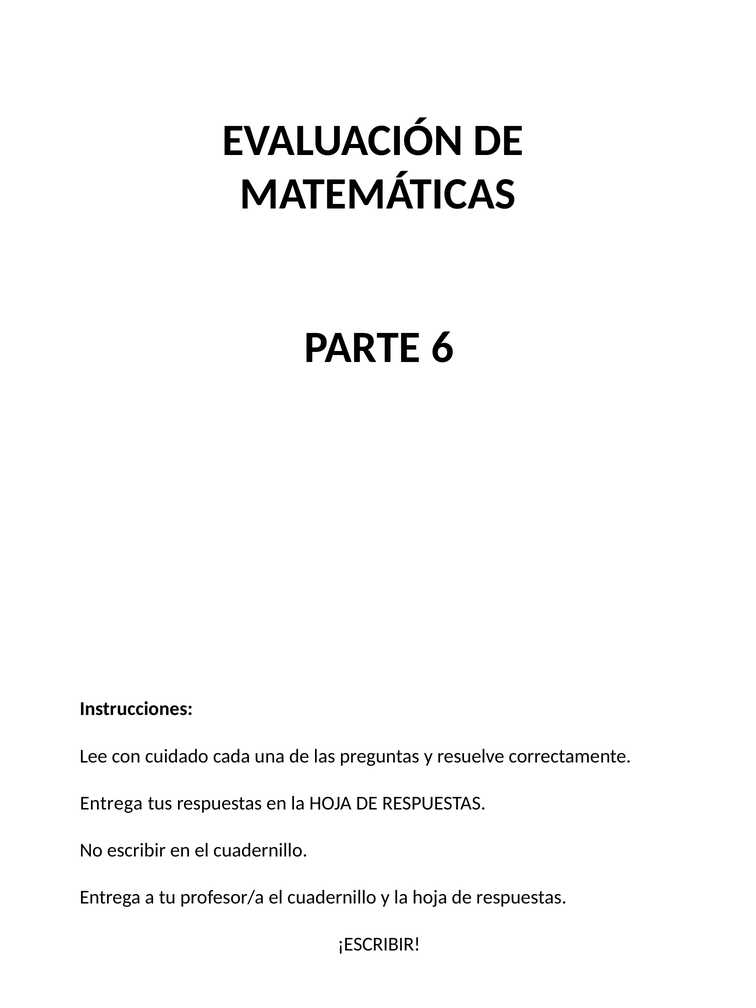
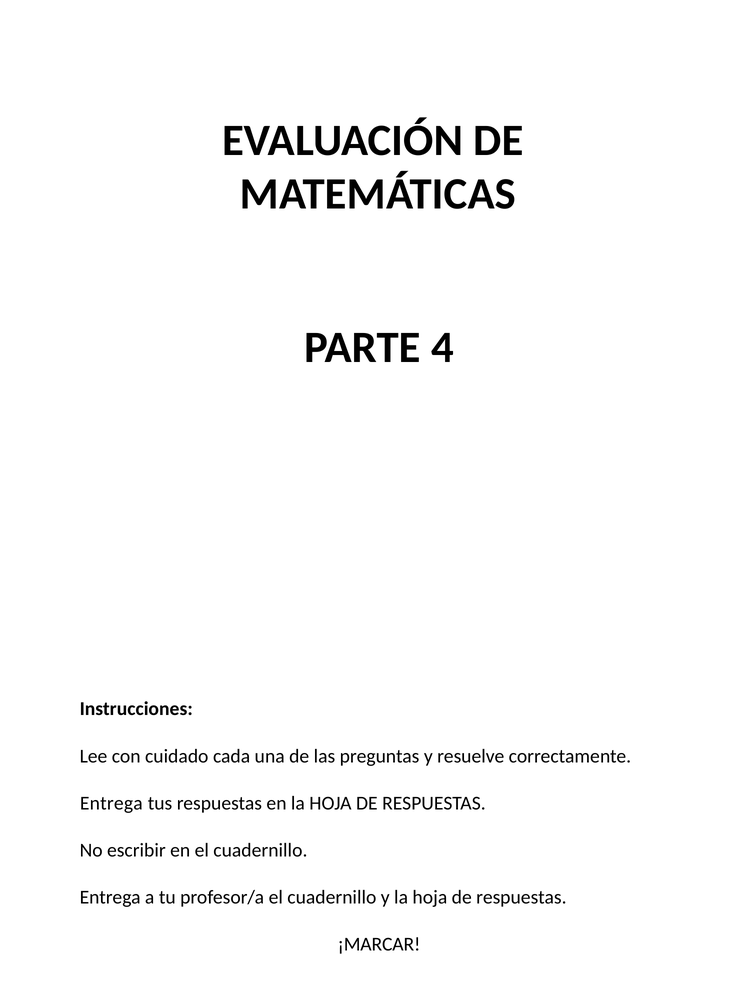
6: 6 -> 4 (442, 347)
¡ESCRIBIR: ¡ESCRIBIR -> ¡MARCAR (379, 944)
